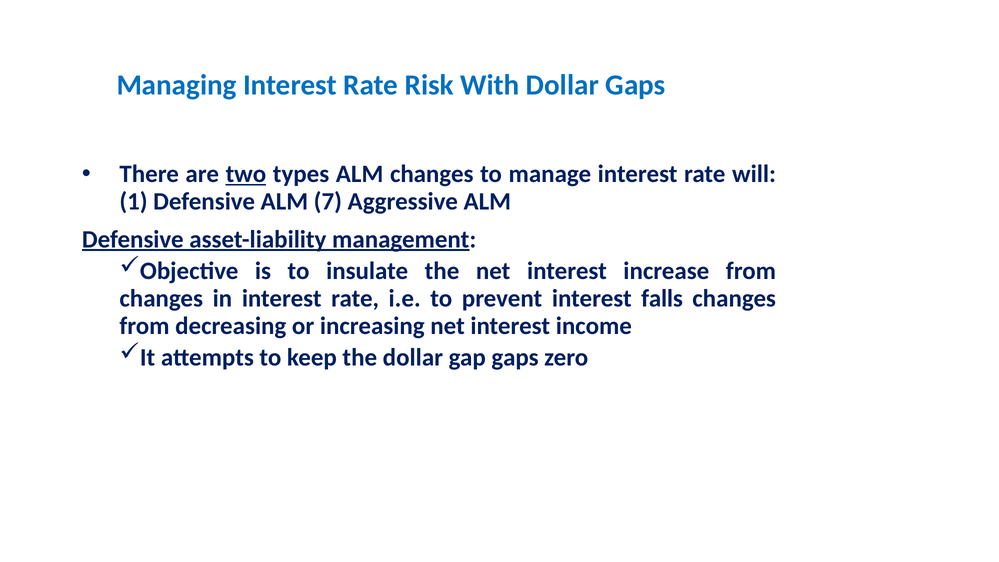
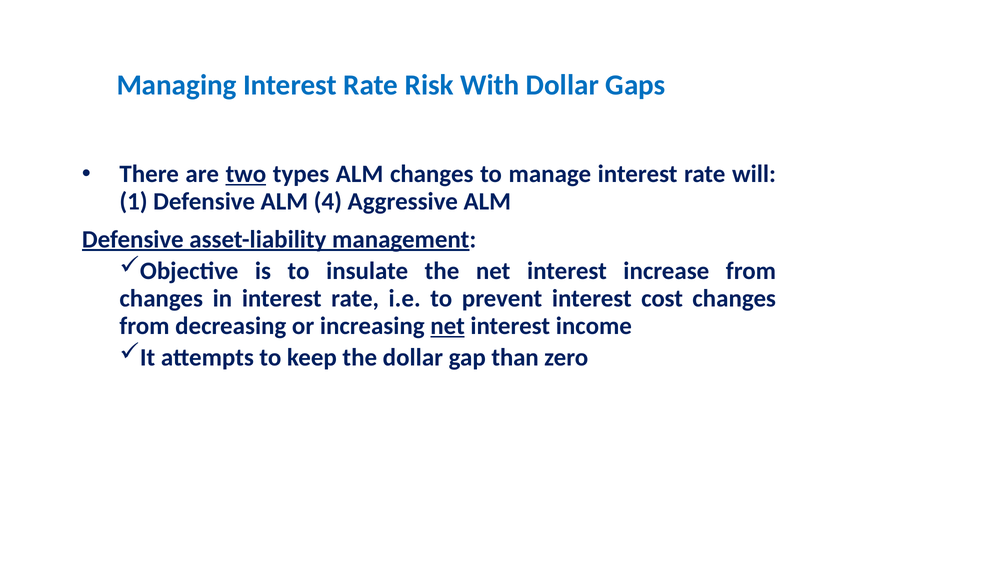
7: 7 -> 4 (328, 201)
falls: falls -> cost (662, 298)
net underline: none -> present (448, 326)
gap gaps: gaps -> than (515, 357)
